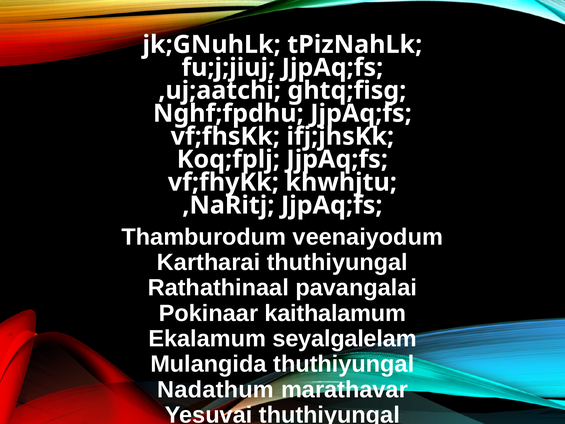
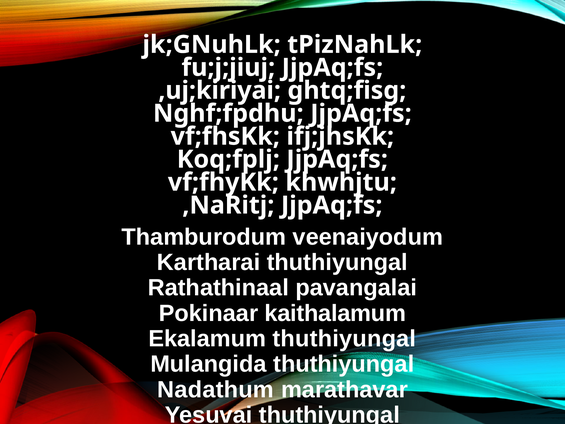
,uj;aatchi: ,uj;aatchi -> ,uj;kiriyai (220, 90)
Ekalamum seyalgalelam: seyalgalelam -> thuthiyungal (344, 339)
